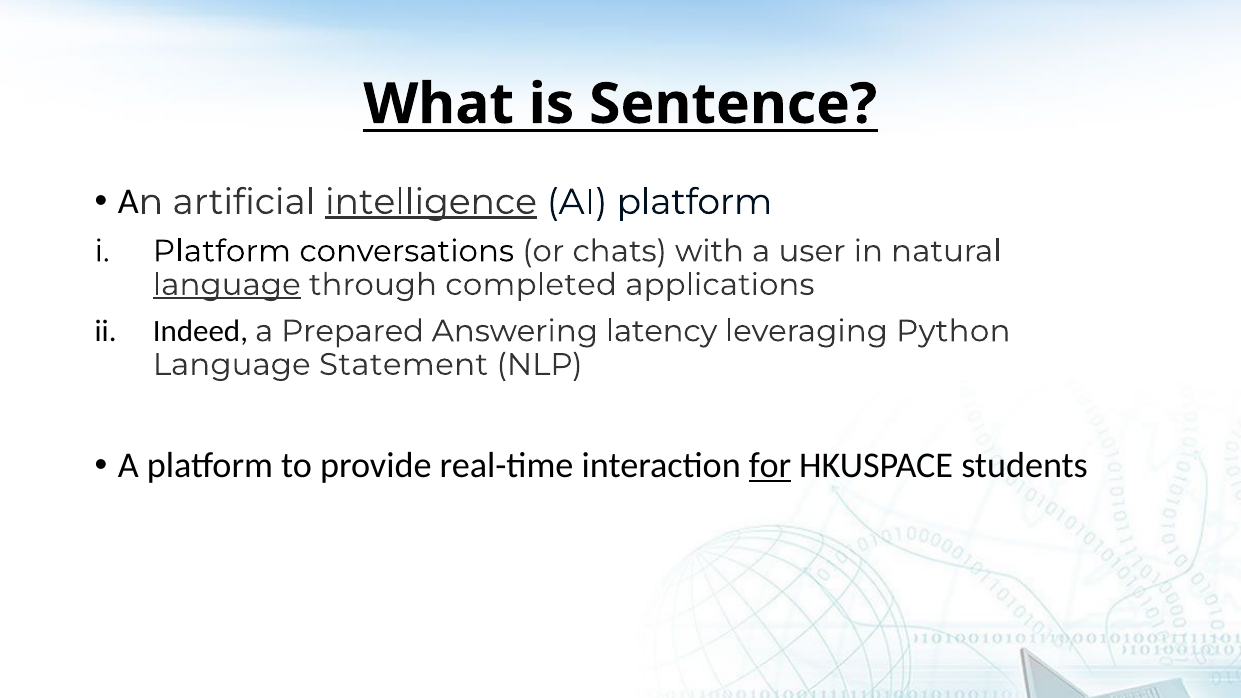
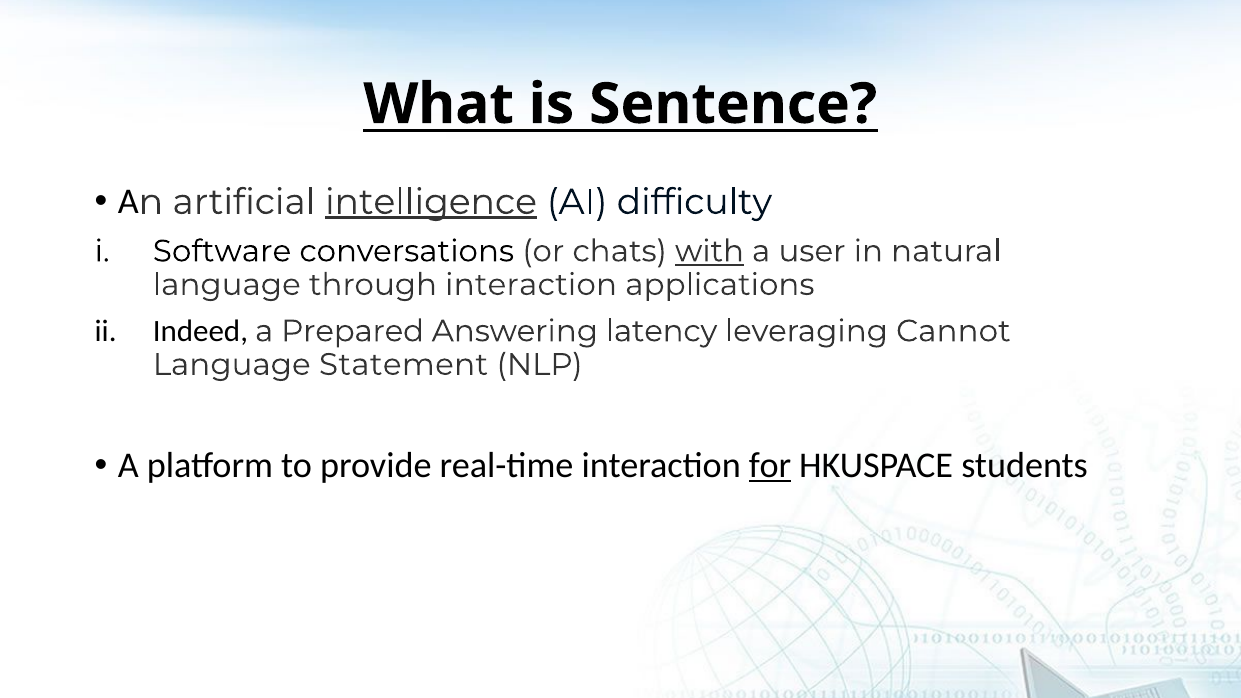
AI platform: platform -> difficulty (694, 202)
Platform: Platform -> Software (222, 251)
with underline: none -> present (710, 251)
language underline: present -> none (227, 285)
through completed: completed -> interaction (531, 285)
Python: Python -> Cannot (953, 331)
